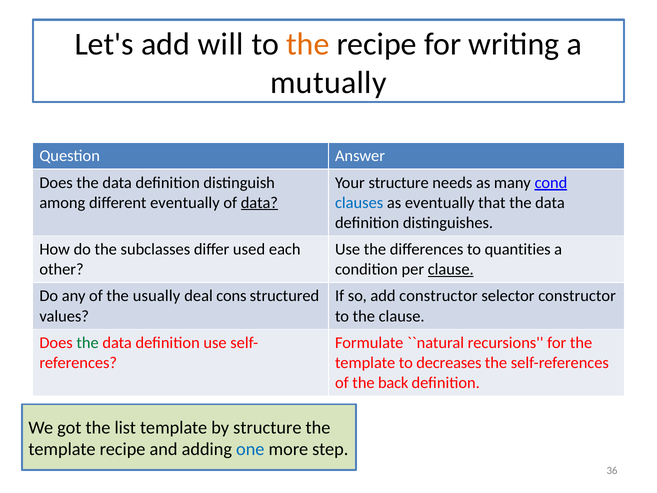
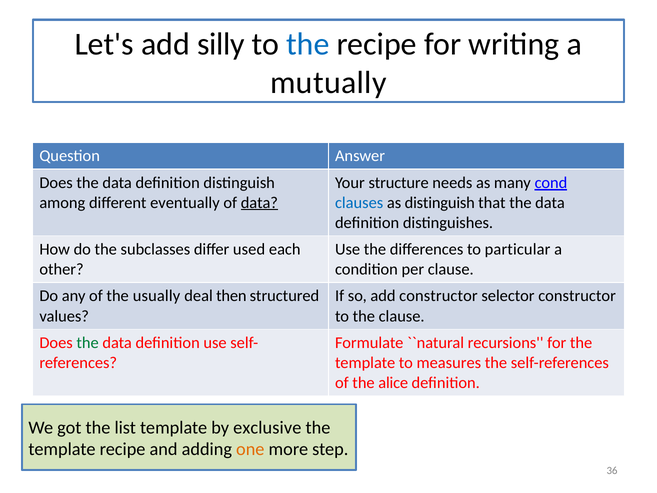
will: will -> silly (221, 44)
the colour: orange -> blue (308, 44)
as eventually: eventually -> distinguish (440, 203)
quantities: quantities -> particular (518, 249)
clause underline: present -> none (451, 269)
cons: cons -> then (231, 296)
decreases: decreases -> measures (449, 363)
back: back -> alice (393, 383)
by structure: structure -> exclusive (267, 427)
one colour: blue -> orange (250, 449)
